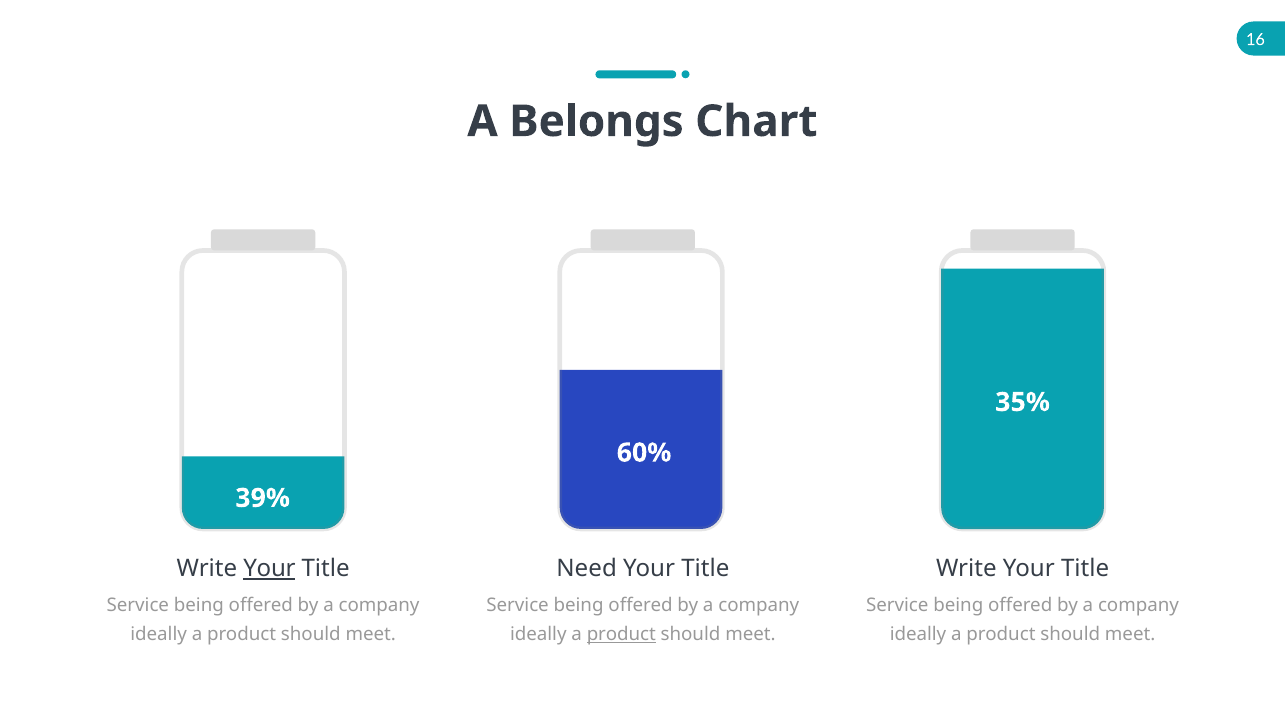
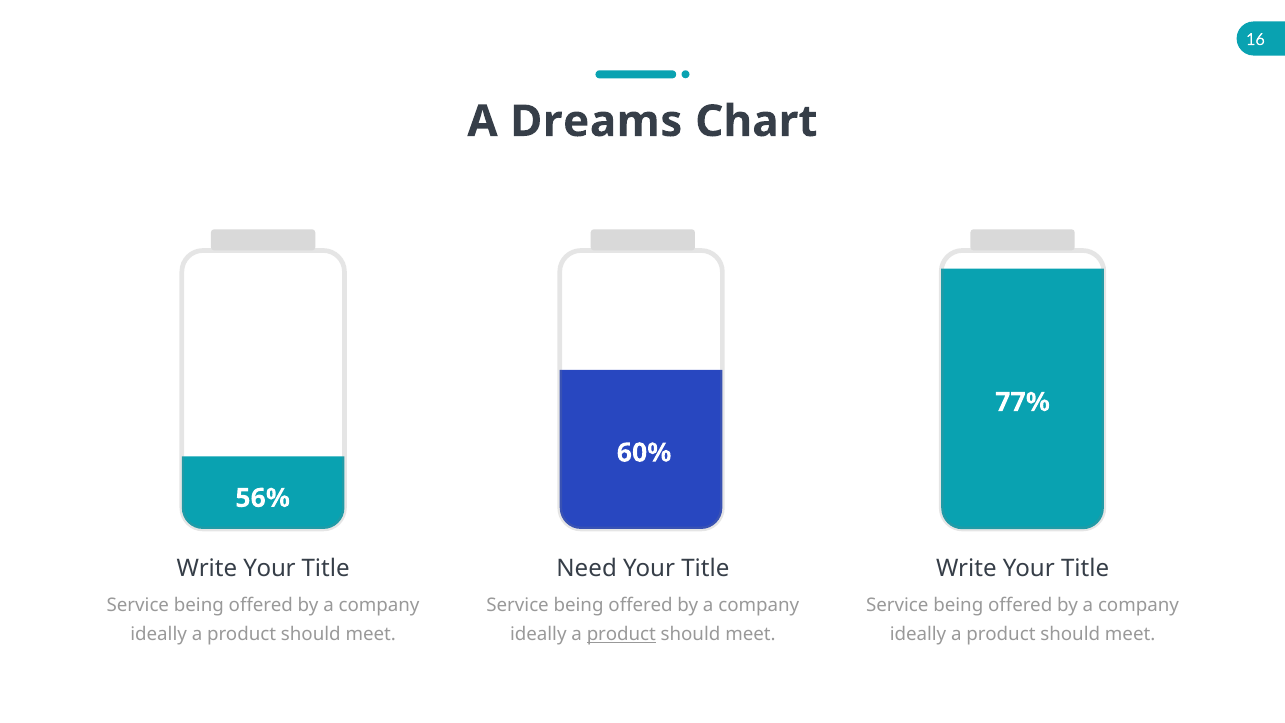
Belongs: Belongs -> Dreams (596, 122)
35%: 35% -> 77% (1023, 402)
39%: 39% -> 56% (263, 498)
Your underline: present -> none (270, 569)
